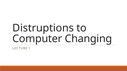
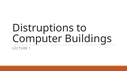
Changing: Changing -> Buildings (88, 39)
